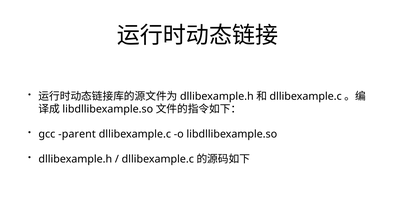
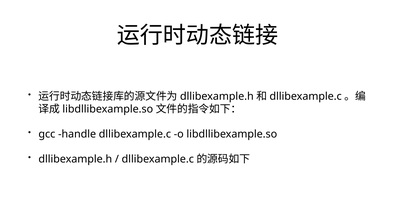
parent: parent -> handle (77, 134)
